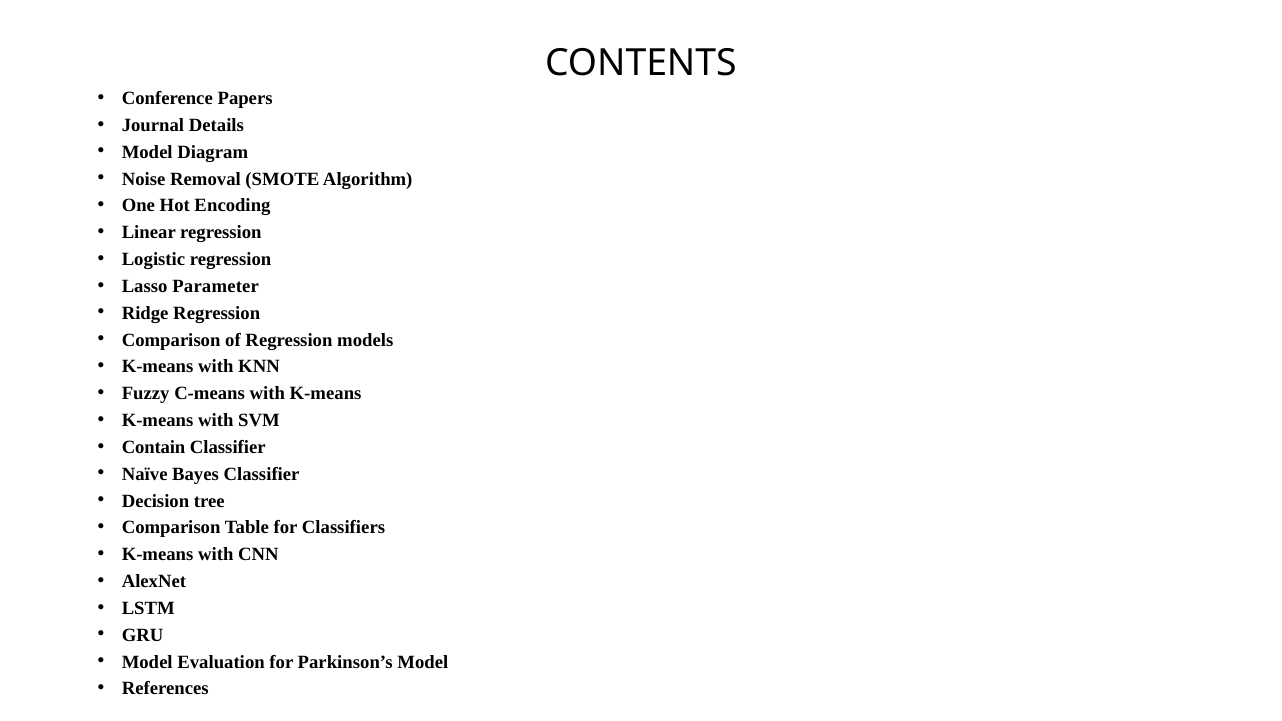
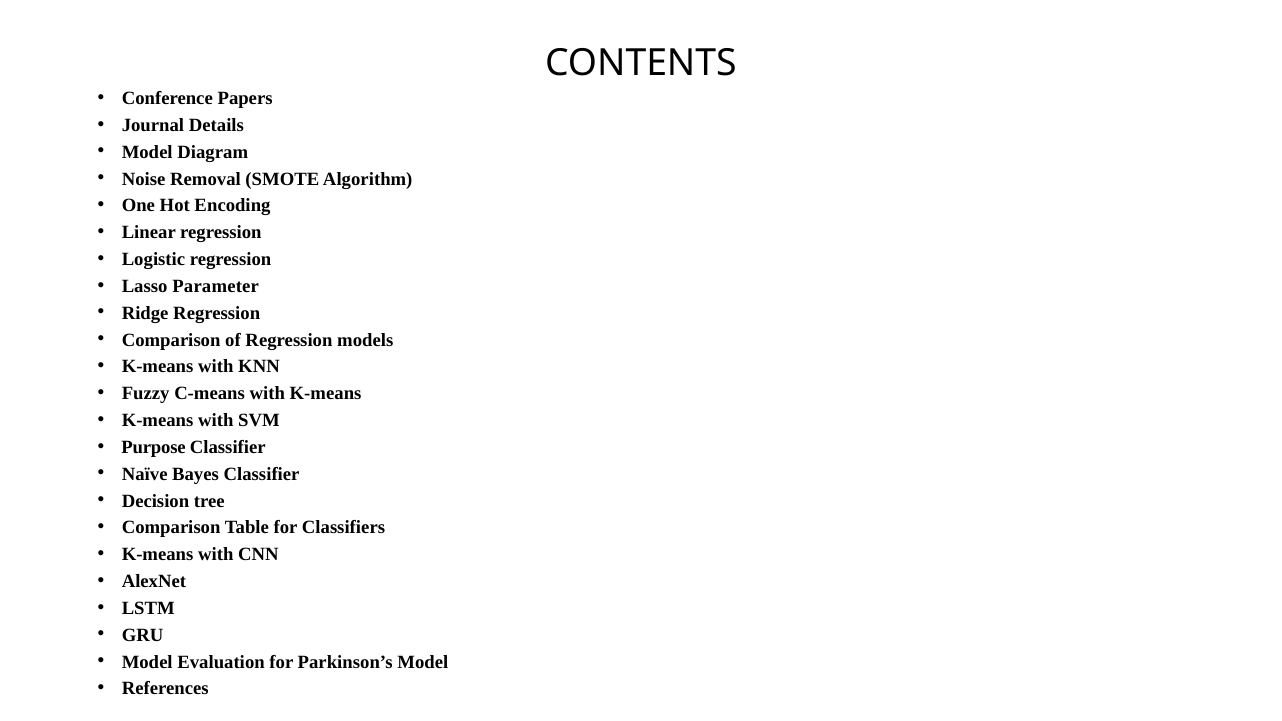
Contain: Contain -> Purpose (154, 447)
